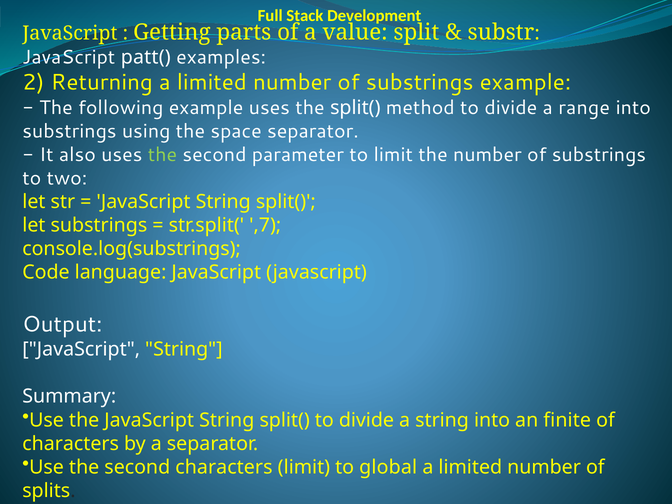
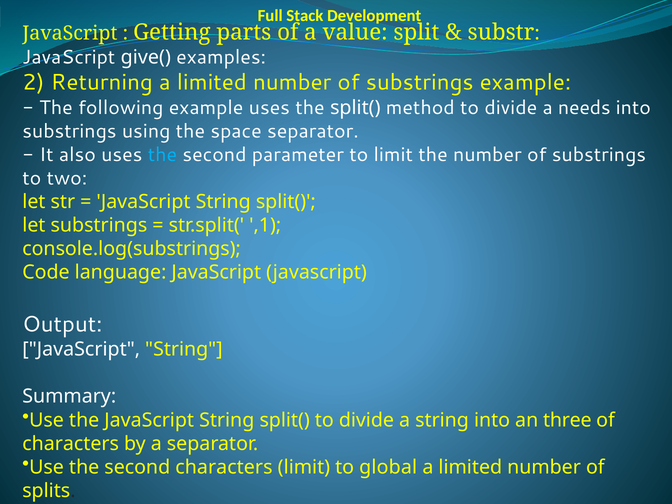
patt(: patt( -> give( (146, 57)
range: range -> needs (584, 108)
the colour: light green -> light blue (162, 155)
,7: ,7 -> ,1 (265, 225)
finite: finite -> three (567, 420)
